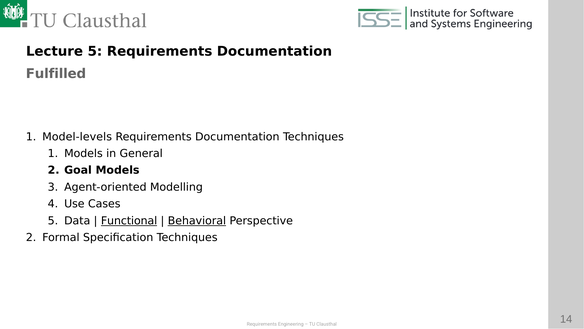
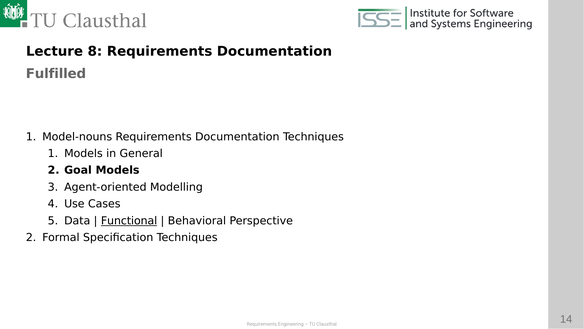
Lecture 5: 5 -> 8 (95, 51)
Model-levels: Model-levels -> Model-nouns (77, 137)
Behavioral underline: present -> none (197, 221)
